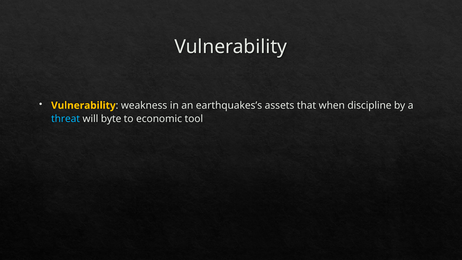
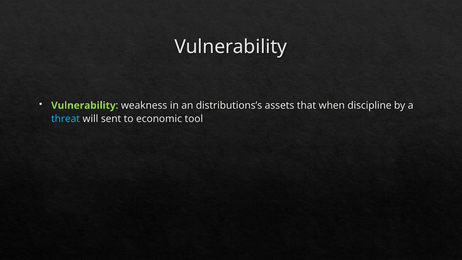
Vulnerability colour: yellow -> light green (83, 105)
earthquakes’s: earthquakes’s -> distributions’s (229, 105)
byte: byte -> sent (111, 119)
